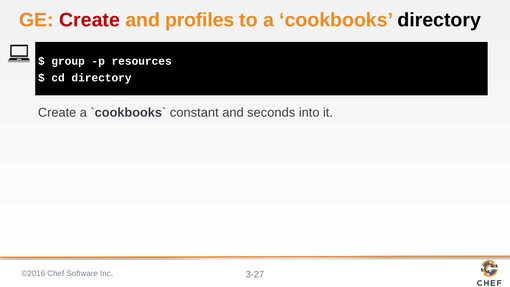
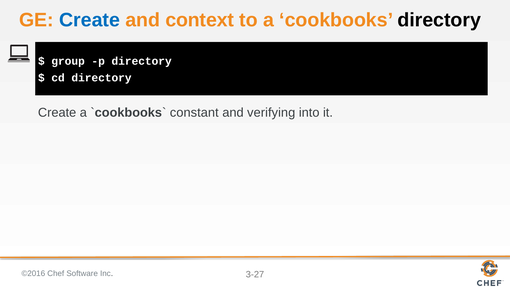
Create colour: red -> blue (90, 20)
profiles: profiles -> context (200, 20)
p resources: resources -> directory (142, 61)
seconds: seconds -> verifying (271, 113)
